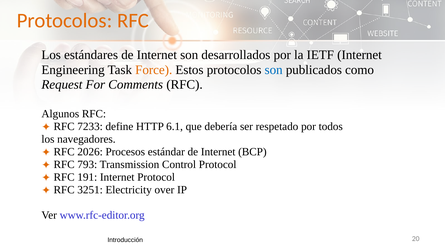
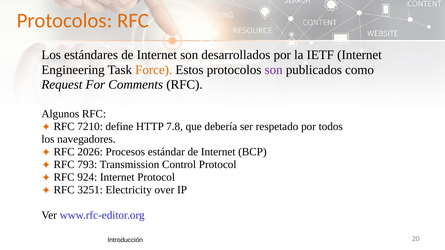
son colour: blue -> purple (274, 70)
7233: 7233 -> 7210 (90, 127)
6.1: 6.1 -> 7.8 (175, 127)
191: 191 -> 924 (87, 177)
